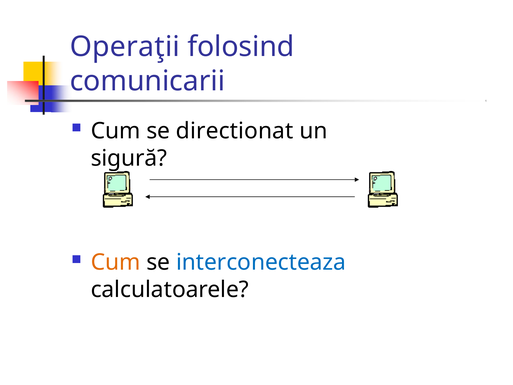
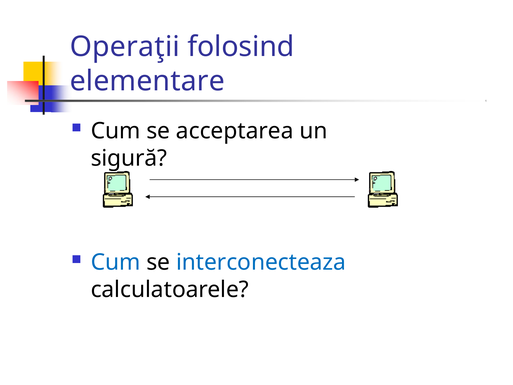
comunicarii: comunicarii -> elementare (147, 81)
directionat: directionat -> acceptarea (235, 131)
Cum colour: orange -> blue (116, 262)
